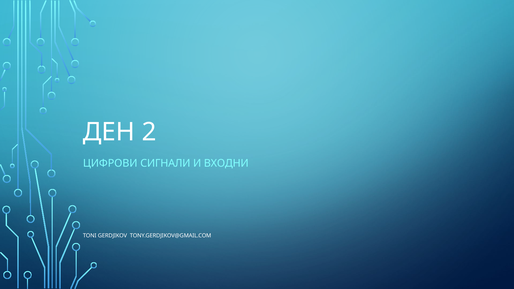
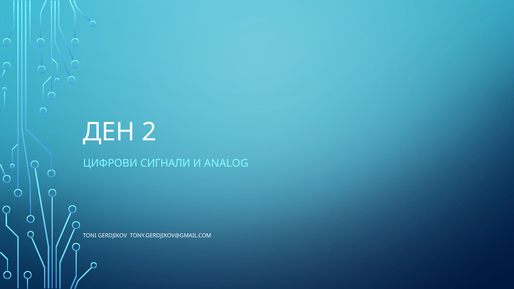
ВХОДНИ: ВХОДНИ -> ANALOG (226, 164)
